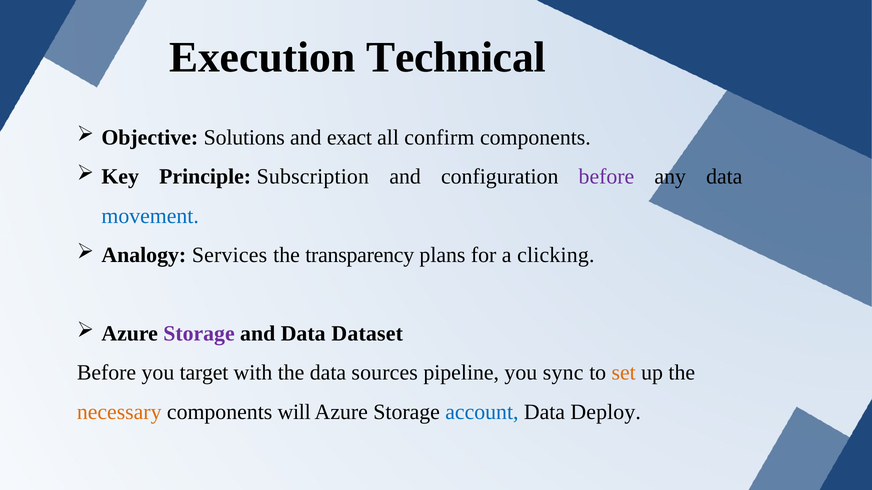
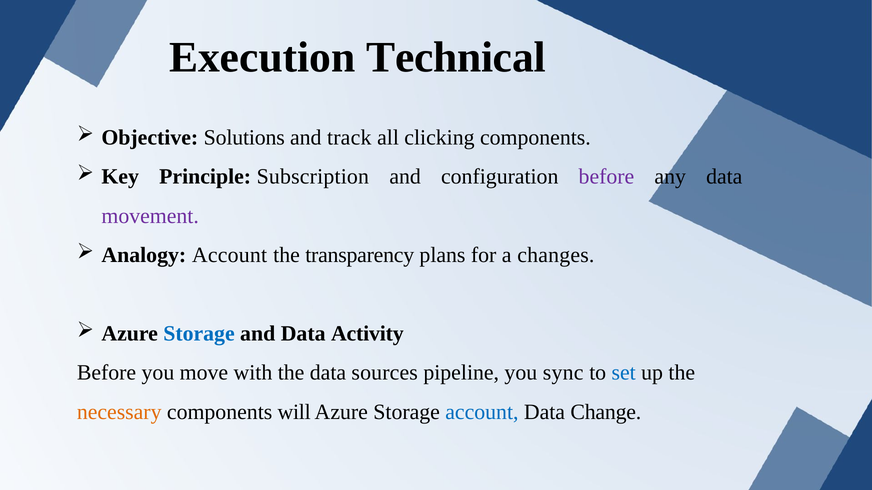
exact: exact -> track (349, 138)
confirm: confirm -> clicking (439, 138)
movement colour: blue -> purple (150, 216)
Analogy Services: Services -> Account (230, 255)
clicking: clicking -> changes (556, 255)
Storage colour: purple -> blue (199, 334)
Dataset: Dataset -> Activity (367, 334)
target: target -> move (204, 373)
set colour: orange -> blue (624, 373)
Deploy: Deploy -> Change (606, 412)
